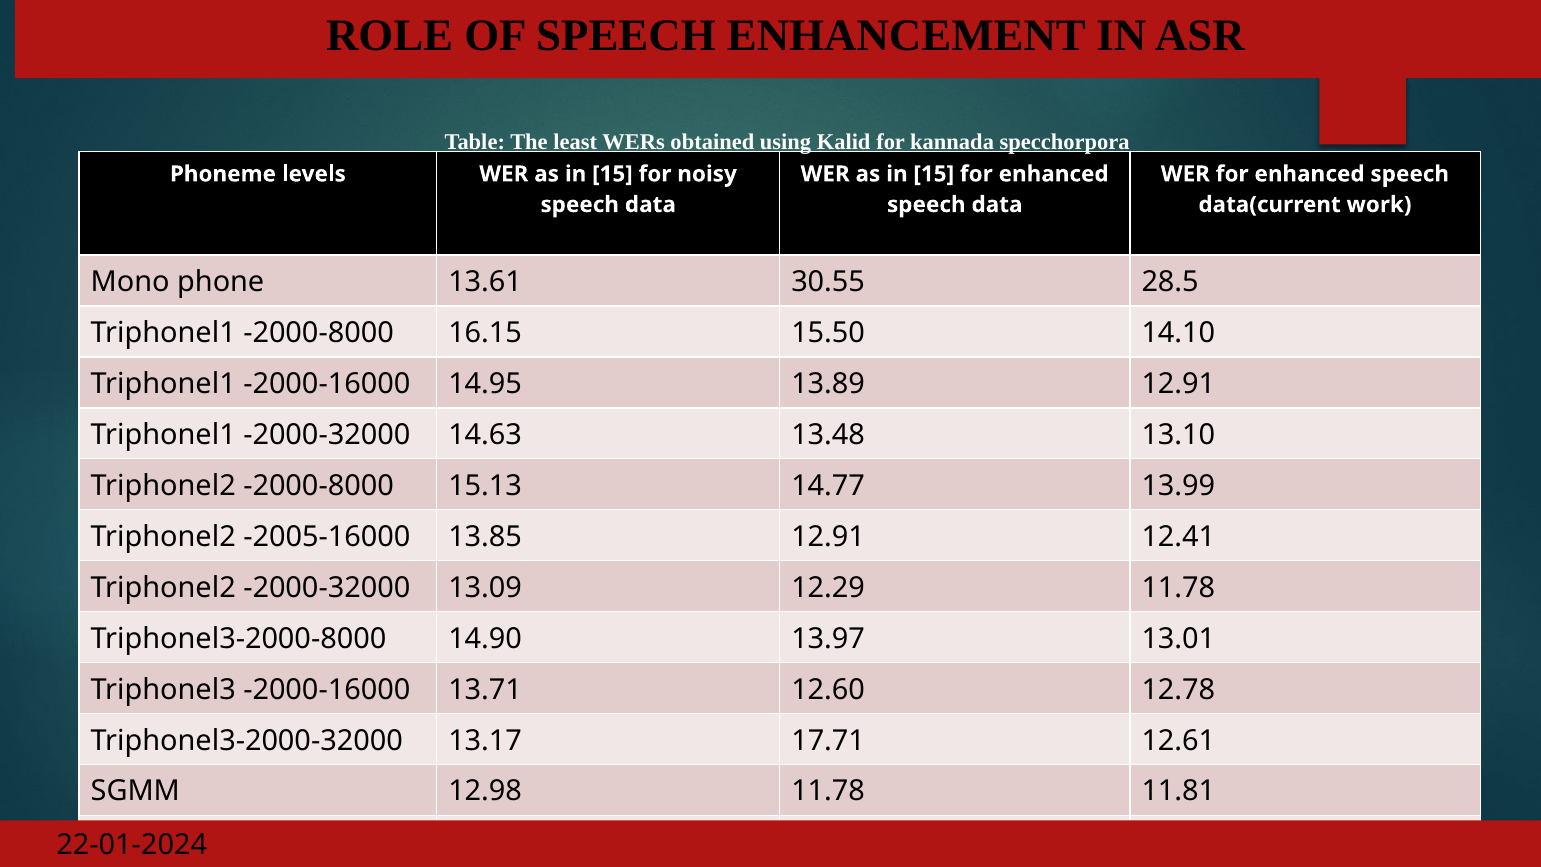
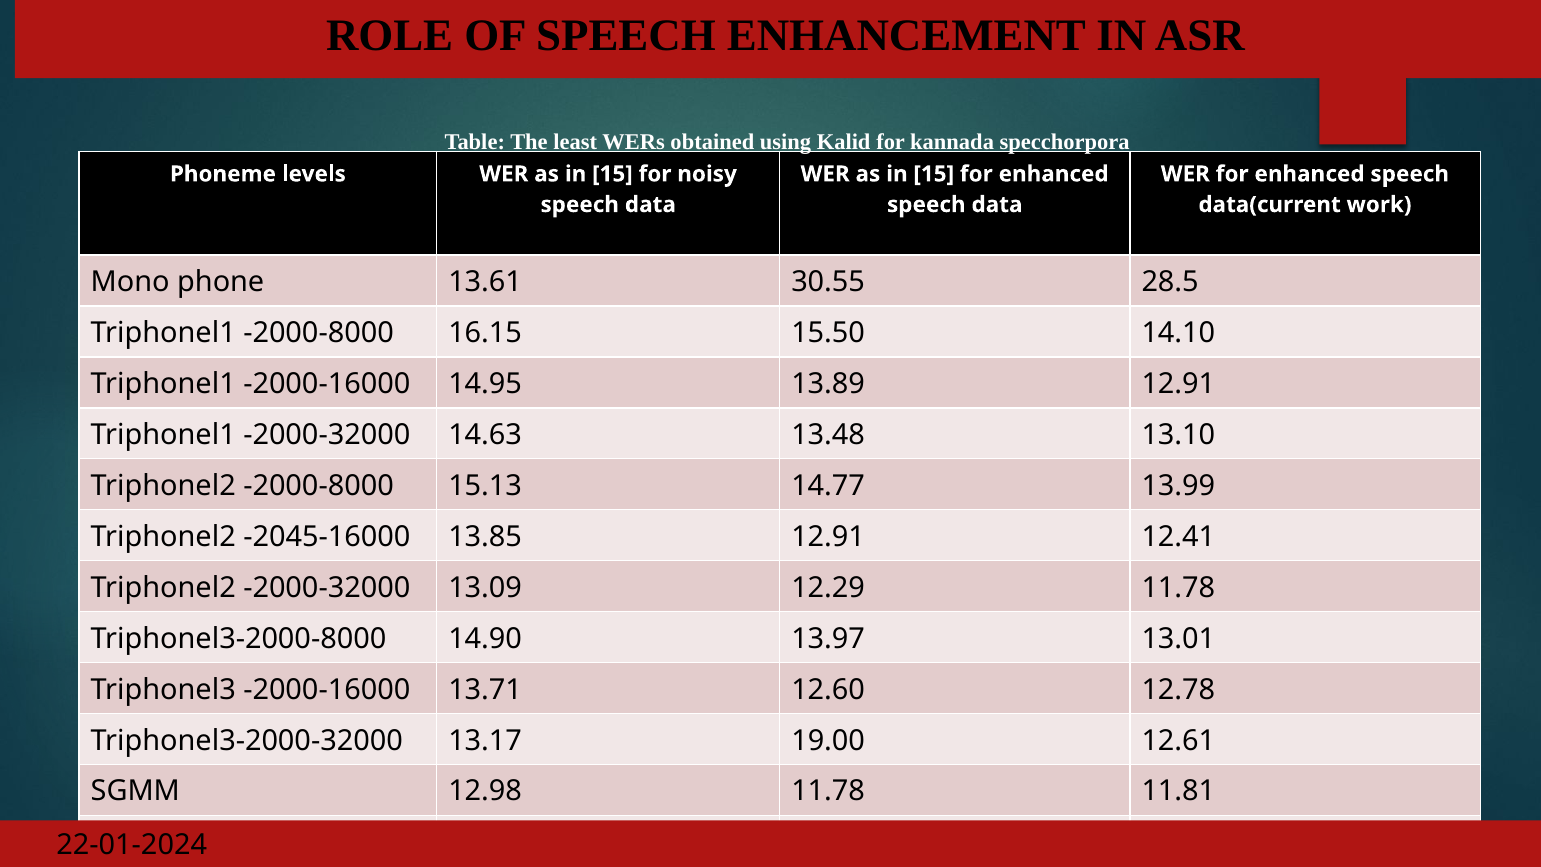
-2005-16000: -2005-16000 -> -2045-16000 (327, 537)
17.71: 17.71 -> 19.00 (828, 740)
